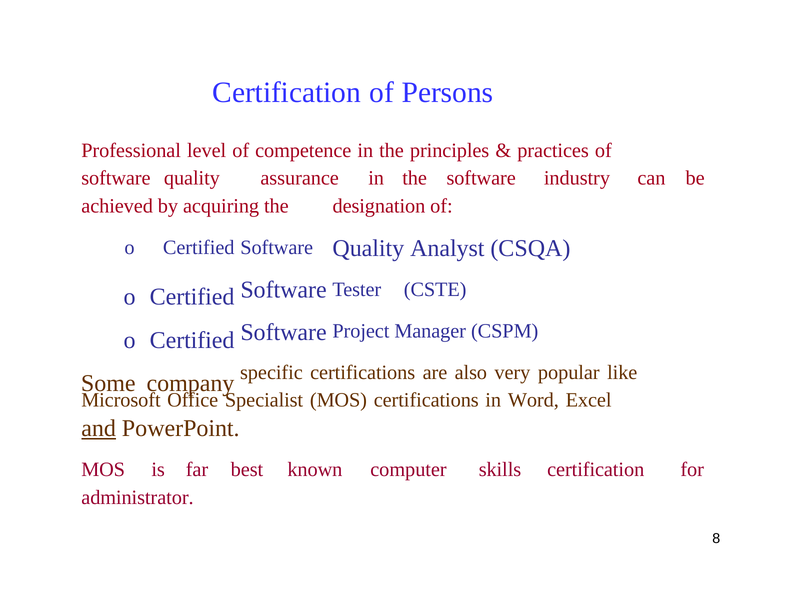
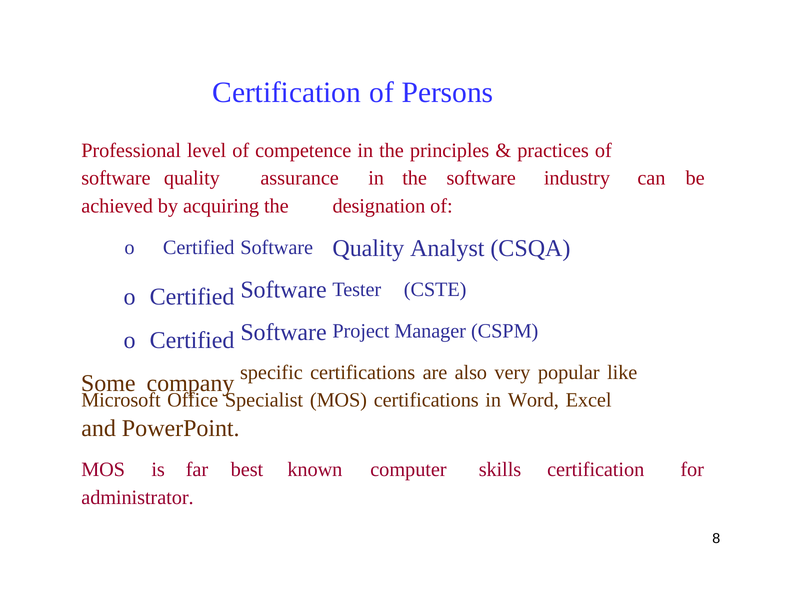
and underline: present -> none (99, 428)
